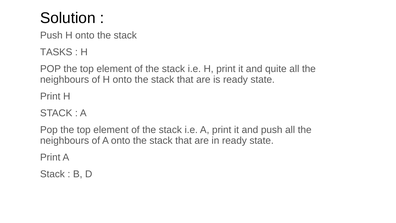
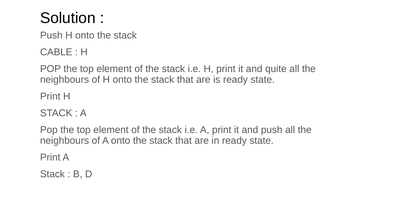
TASKS: TASKS -> CABLE (56, 52)
